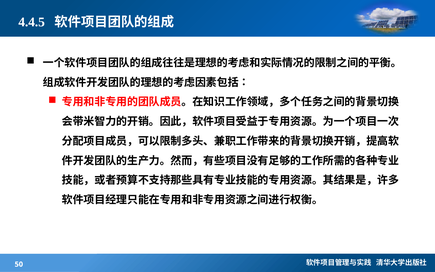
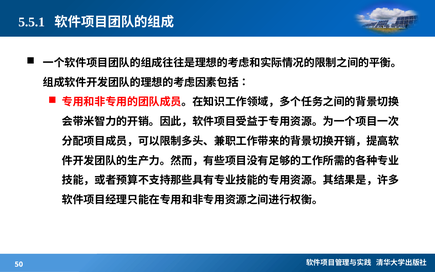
4.4.5: 4.4.5 -> 5.5.1 (32, 22)
